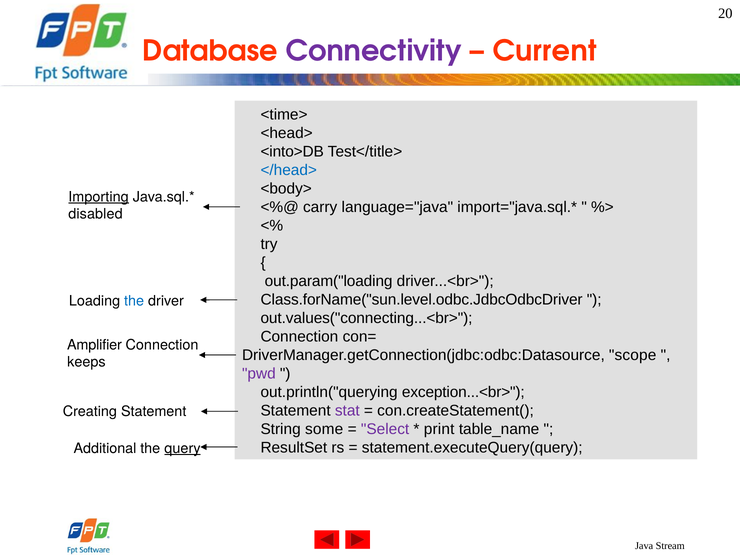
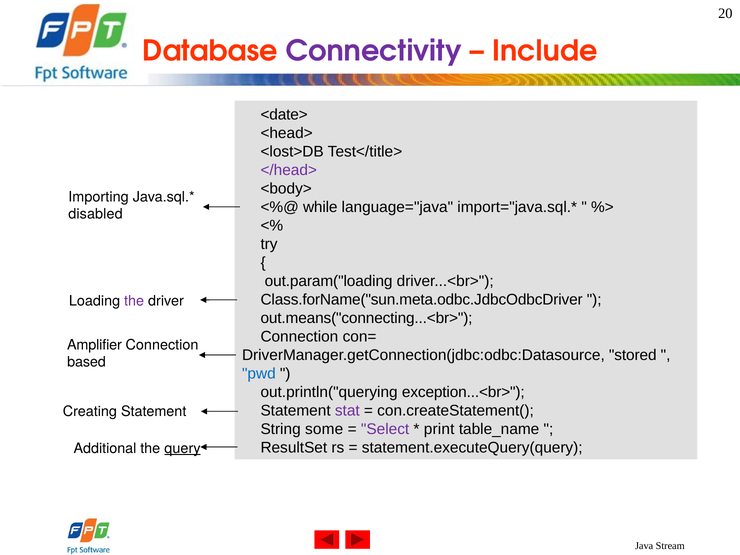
Current: Current -> Include (545, 51)
<time>: <time> -> <date> (284, 115)
<into>DB: <into>DB -> <lost>DB (292, 152)
</head> colour: blue -> purple (289, 170)
Importing underline: present -> none (98, 197)
carry: carry -> while (320, 207)
Class.forName("sun.level.odbc.JdbcOdbcDriver: Class.forName("sun.level.odbc.JdbcOdbcDriver -> Class.forName("sun.meta.odbc.JdbcOdbcDriver (422, 300)
the colour: blue -> purple (134, 301)
out.values("connecting...<br>: out.values("connecting...<br> -> out.means("connecting...<br> (367, 318)
scope: scope -> stored (633, 355)
keeps: keeps -> based (86, 362)
pwd colour: purple -> blue (259, 374)
